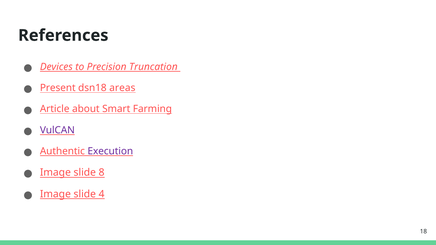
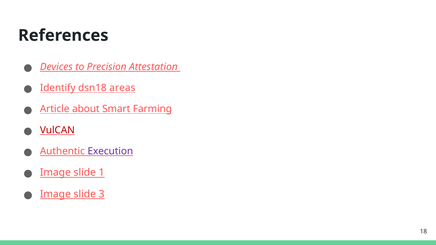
Truncation: Truncation -> Attestation (153, 67)
Present: Present -> Identify (58, 88)
VulCAN colour: purple -> red (57, 130)
8: 8 -> 1 (102, 173)
4: 4 -> 3 (102, 194)
